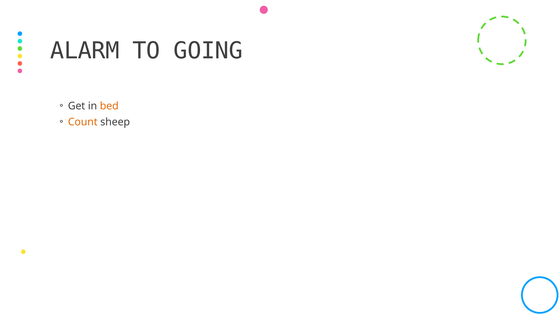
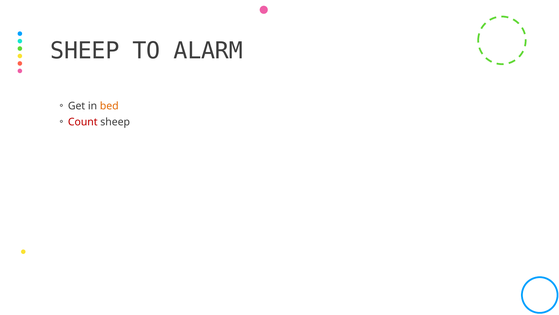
ALARM: ALARM -> SHEEP (85, 51)
GOING: GOING -> ALARM (208, 51)
Count colour: orange -> red (83, 122)
